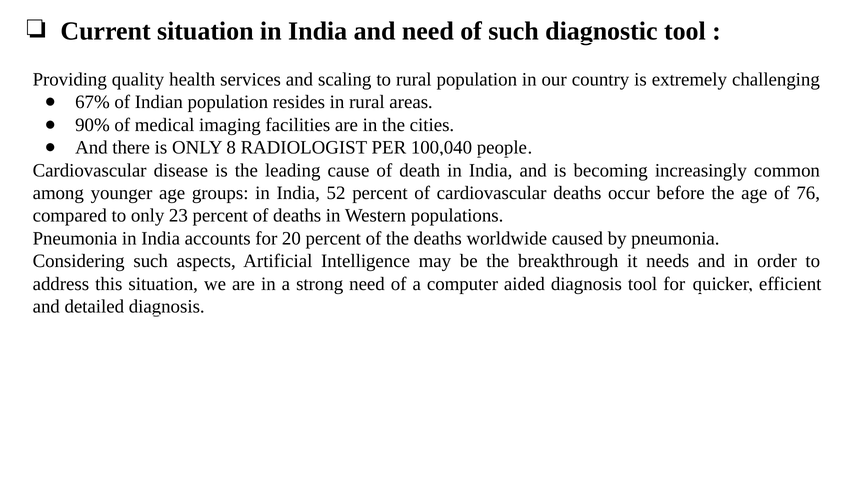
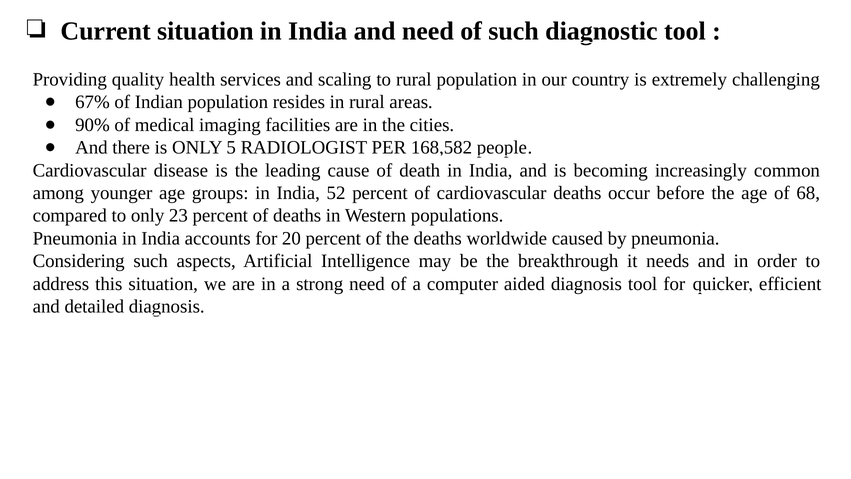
8: 8 -> 5 (231, 148)
100,040: 100,040 -> 168,582 (442, 148)
76: 76 -> 68 (808, 193)
